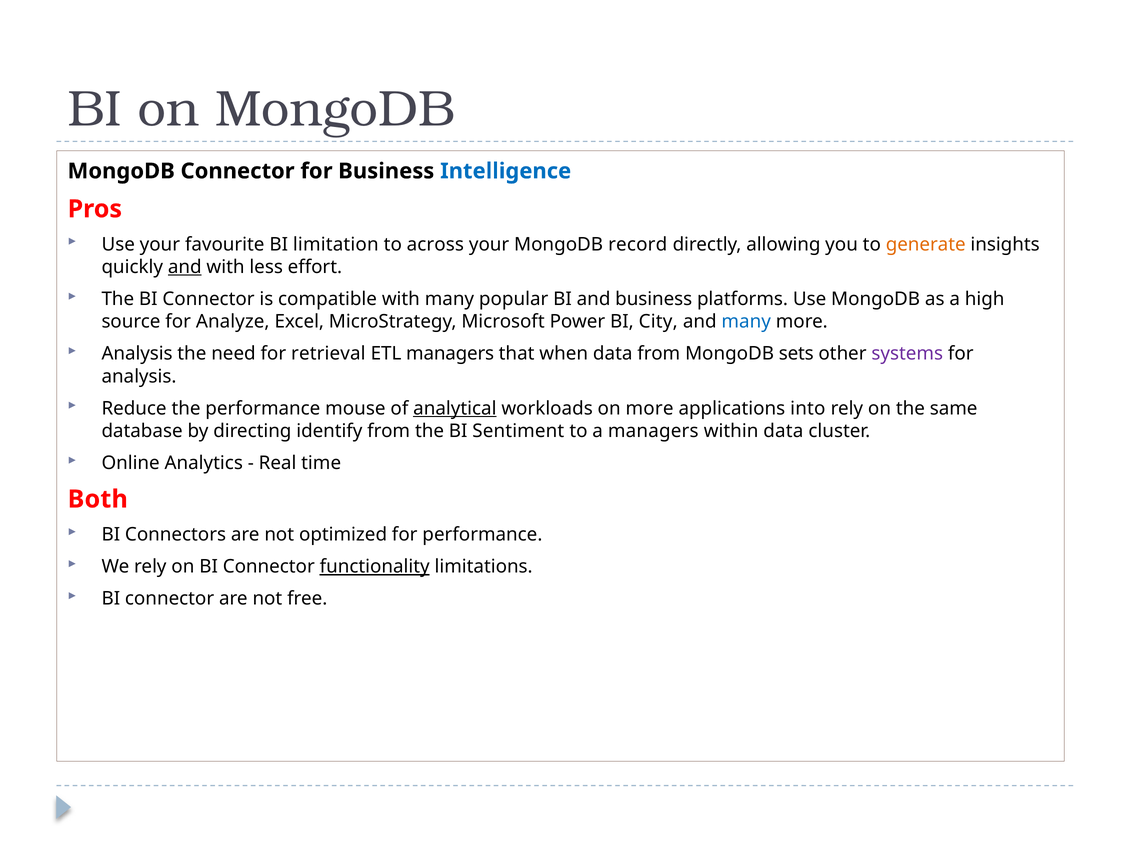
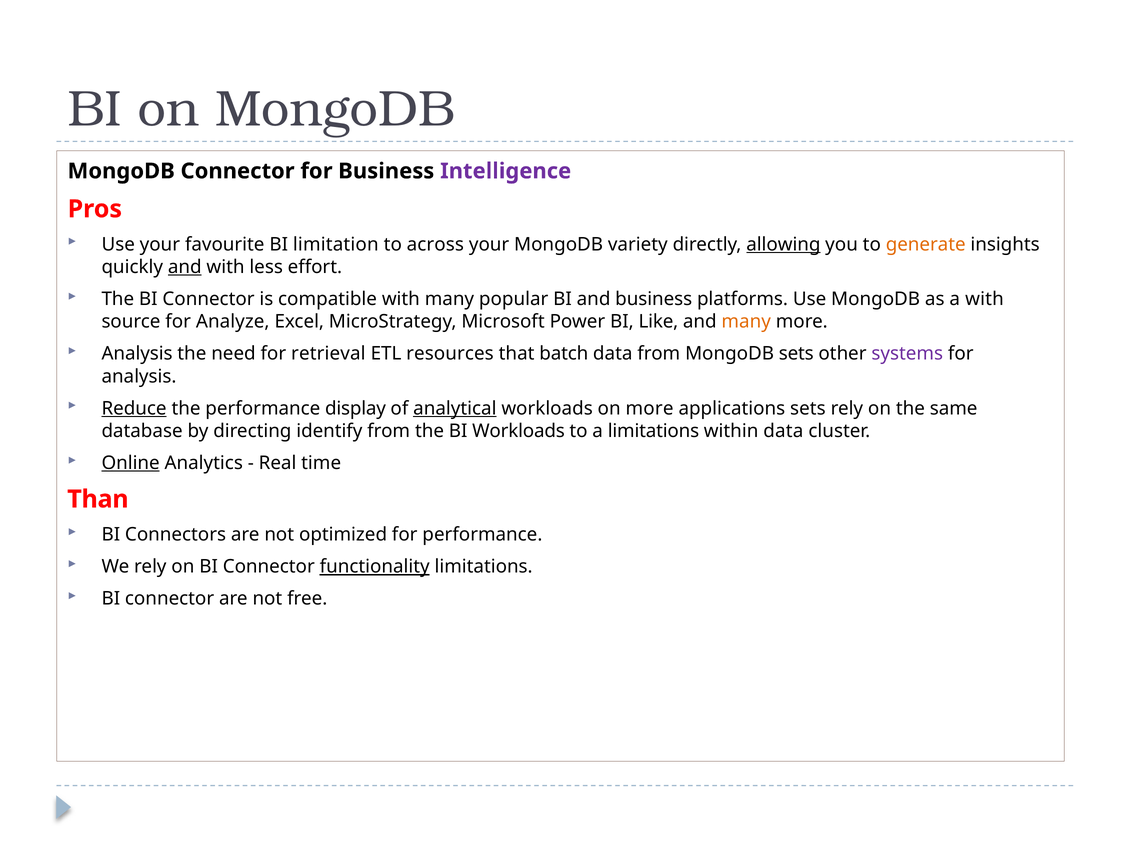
Intelligence colour: blue -> purple (506, 171)
record: record -> variety (638, 244)
allowing underline: none -> present (783, 244)
a high: high -> with (985, 299)
City: City -> Like (658, 321)
many colour: blue -> orange (746, 321)
ETL managers: managers -> resources (450, 353)
when: when -> batch (564, 353)
Reduce underline: none -> present (134, 408)
mouse: mouse -> display (355, 408)
applications into: into -> sets (808, 408)
BI Sentiment: Sentiment -> Workloads (518, 431)
a managers: managers -> limitations (653, 431)
Online underline: none -> present (131, 463)
Both: Both -> Than (98, 499)
